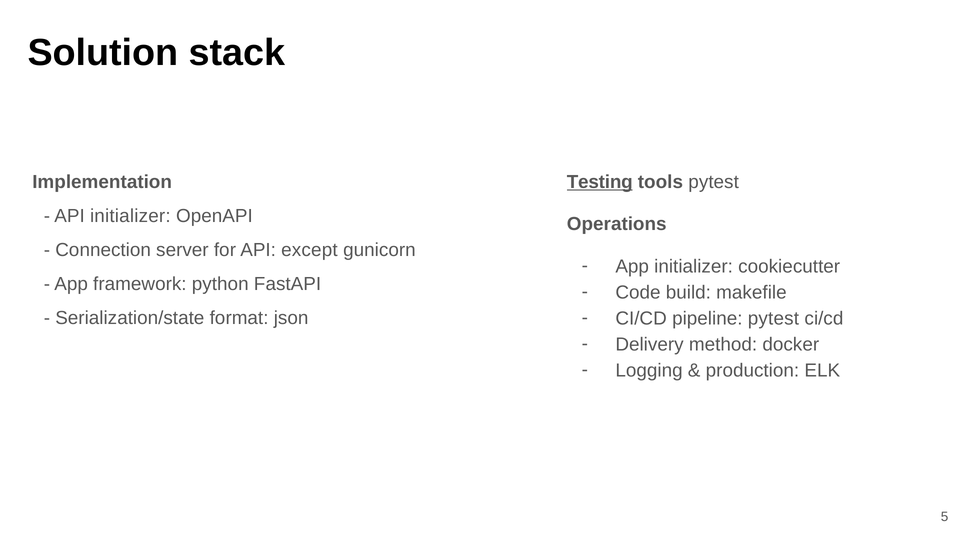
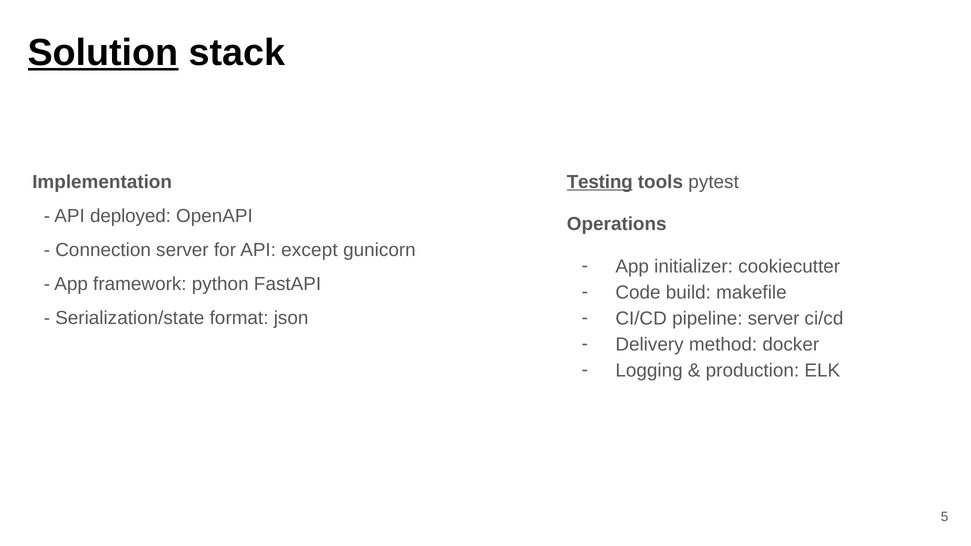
Solution underline: none -> present (103, 53)
API initializer: initializer -> deployed (130, 216)
pipeline pytest: pytest -> server (774, 318)
